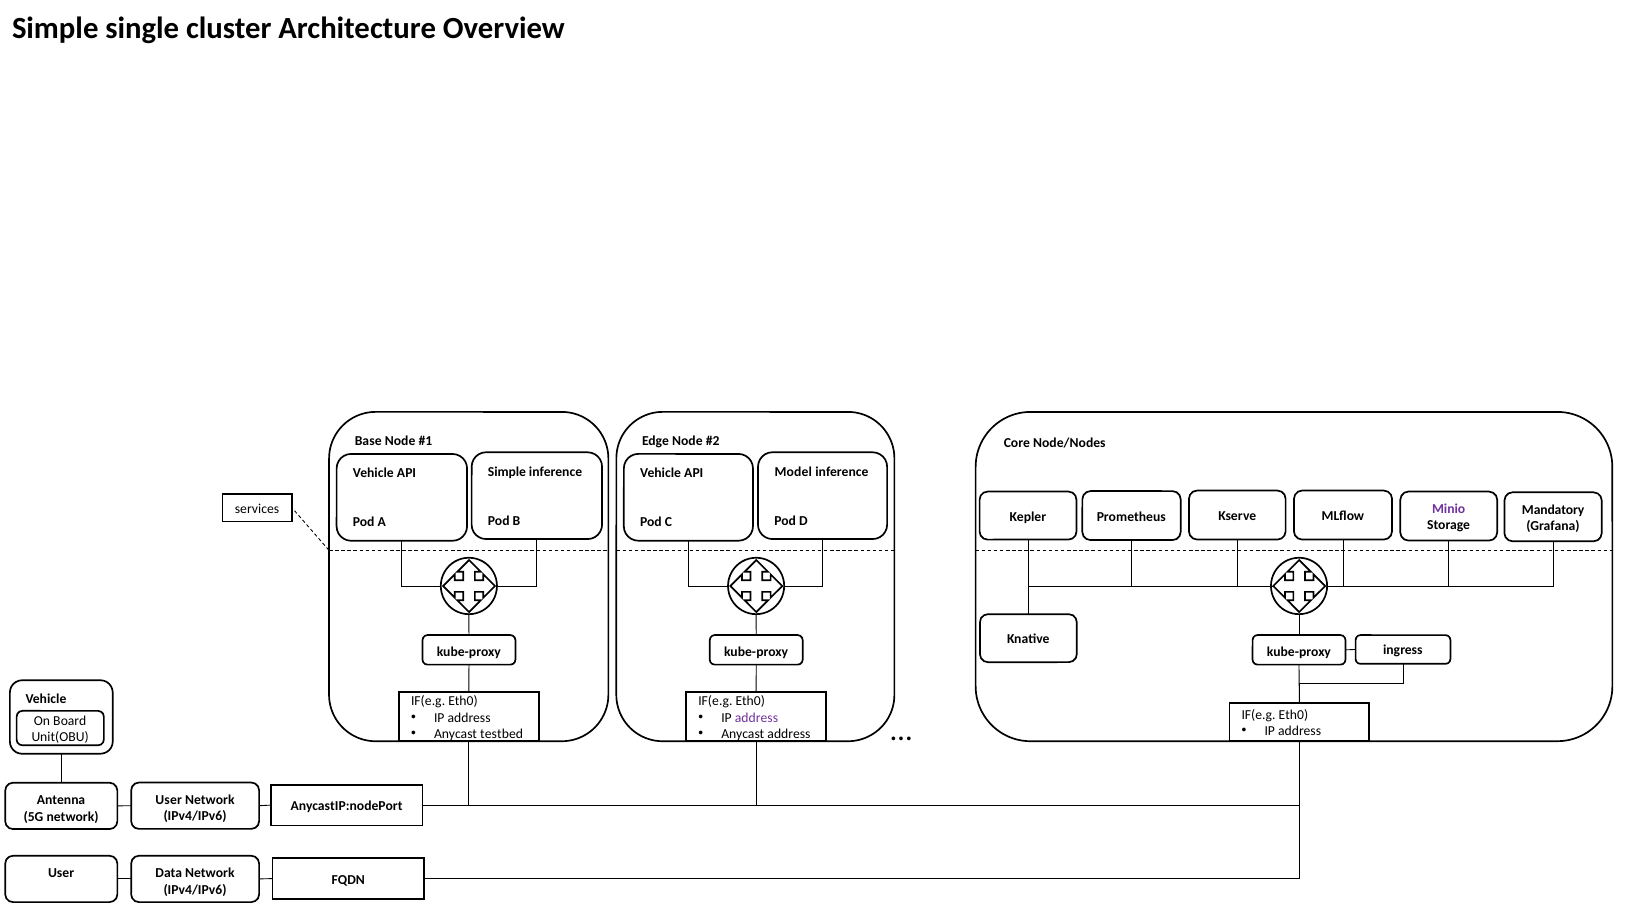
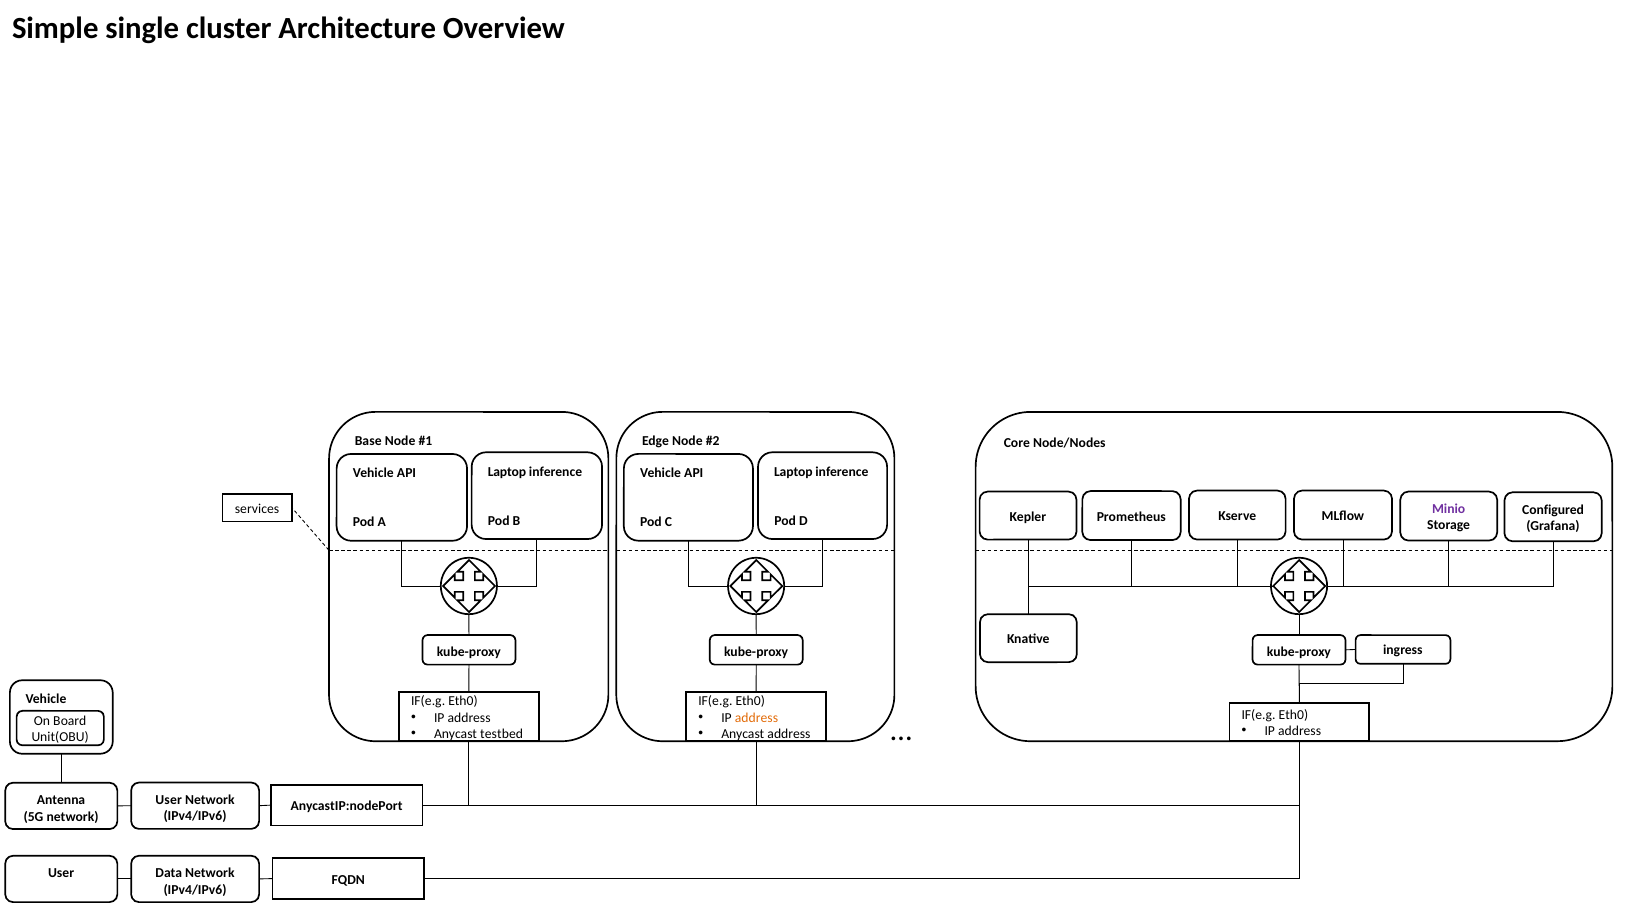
Simple: Simple -> Laptop (507, 472)
Model: Model -> Laptop (793, 472)
Mandatory: Mandatory -> Configured (1553, 510)
address colour: purple -> orange (756, 718)
